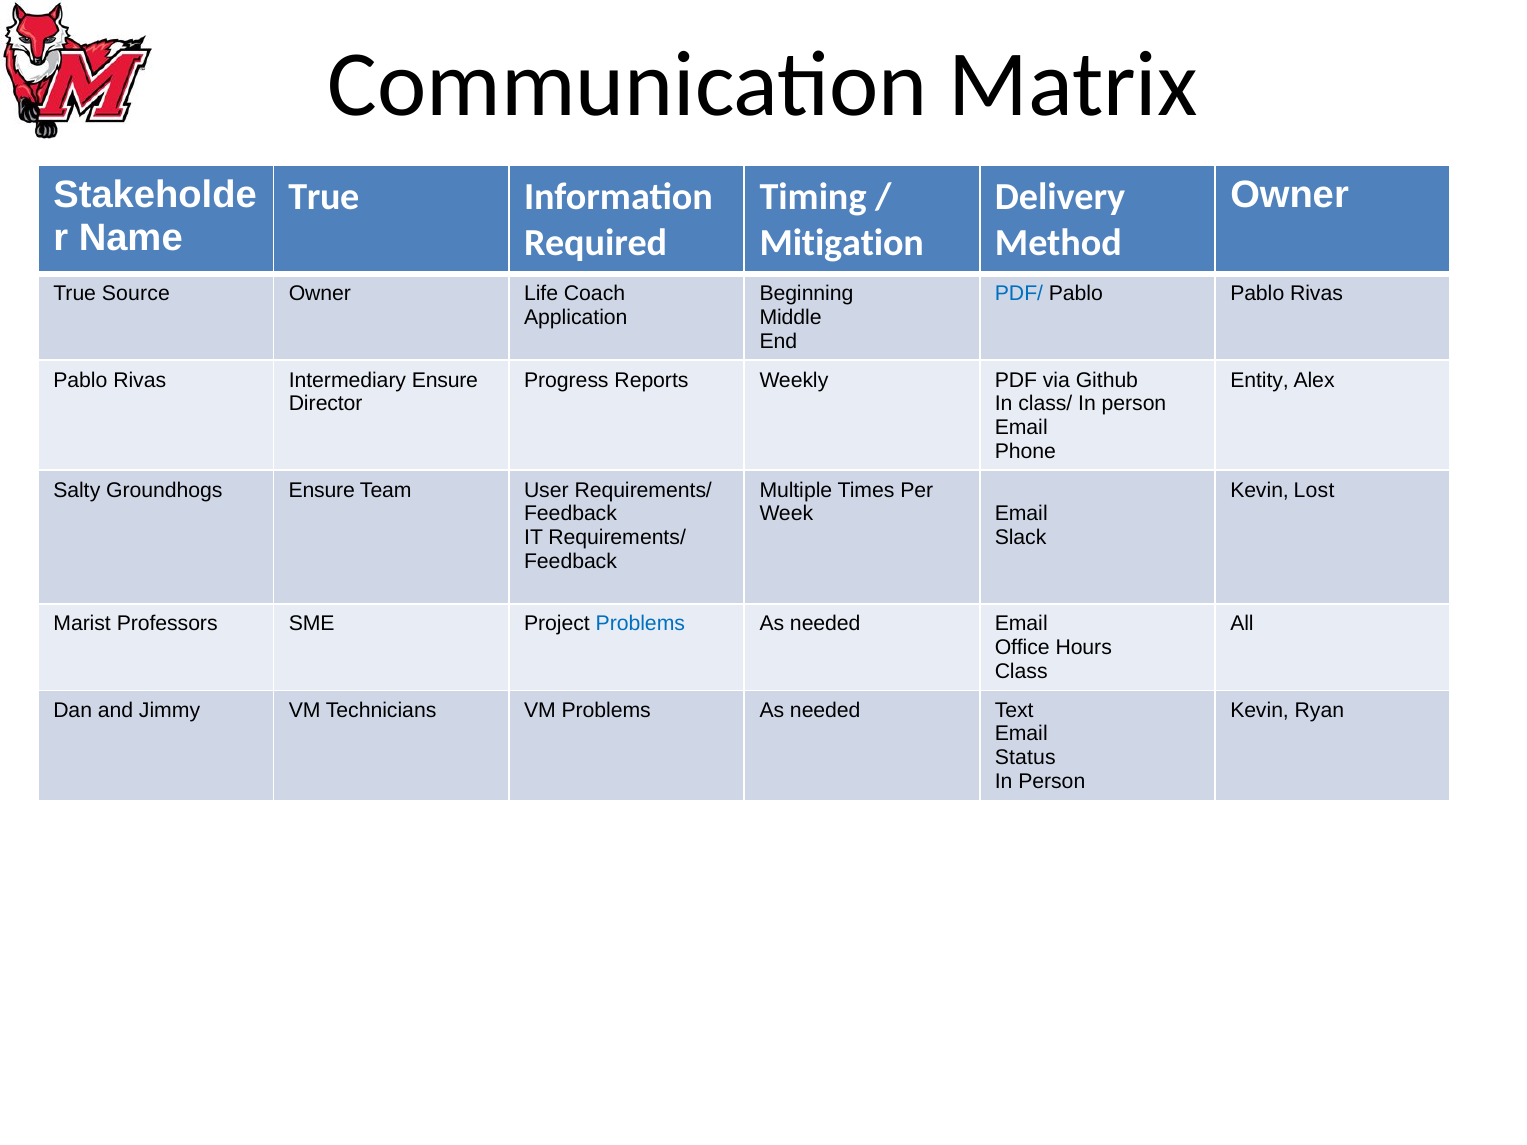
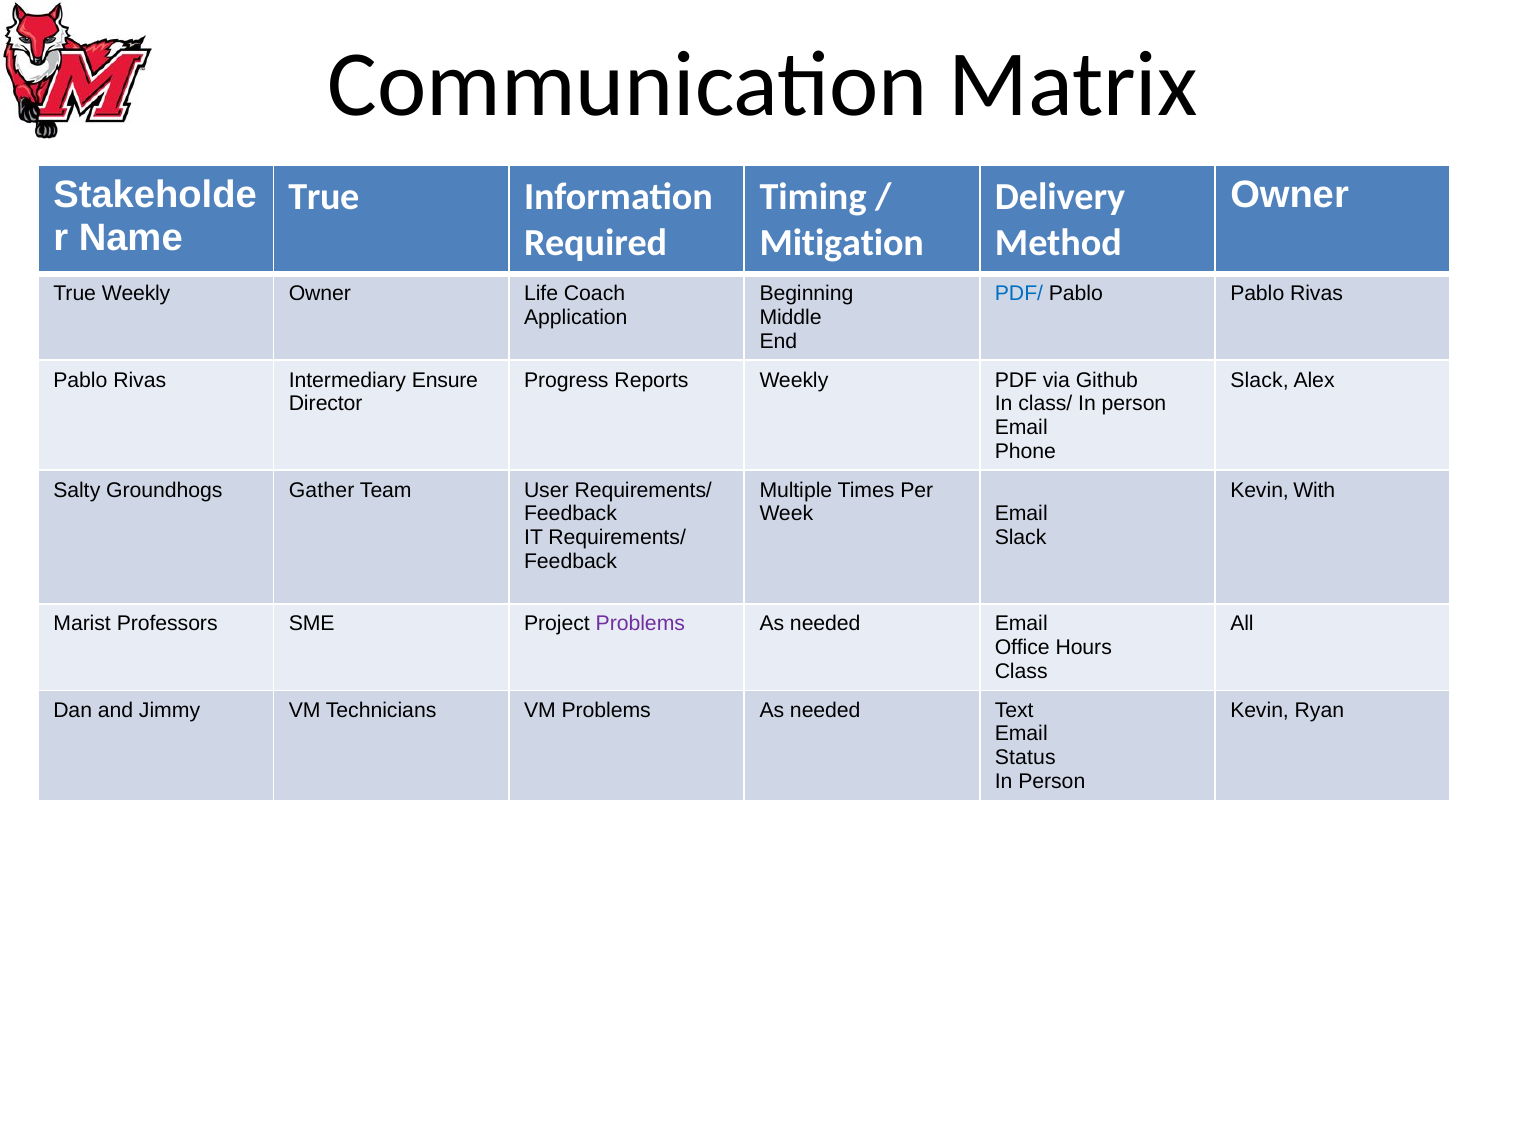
True Source: Source -> Weekly (136, 294)
Entity: Entity -> Slack (1259, 380)
Groundhogs Ensure: Ensure -> Gather (322, 490)
Lost: Lost -> With (1314, 490)
Problems colour: blue -> purple (640, 624)
